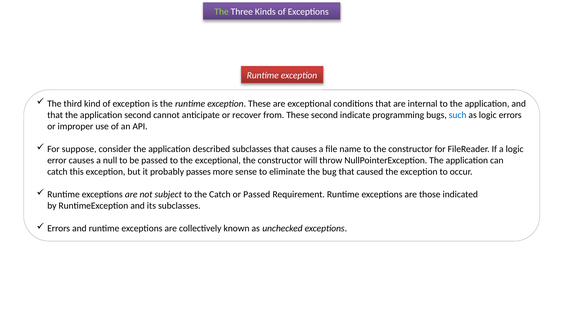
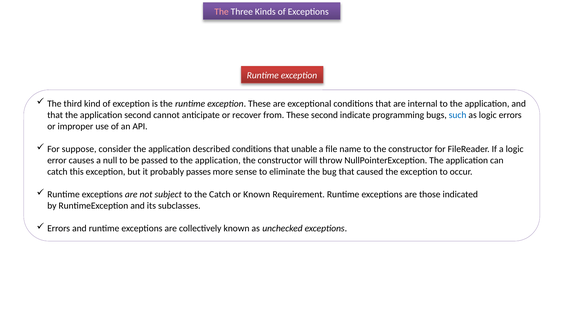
The colour: light green -> pink (222, 12)
described subclasses: subclasses -> conditions (252, 149)
that causes: causes -> unable (304, 149)
passed to the exceptional: exceptional -> application (218, 160)
or Passed: Passed -> Known (257, 194)
